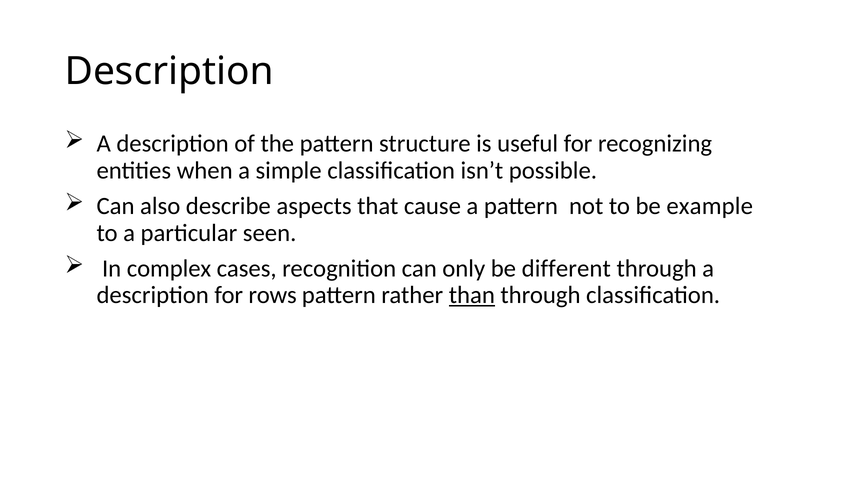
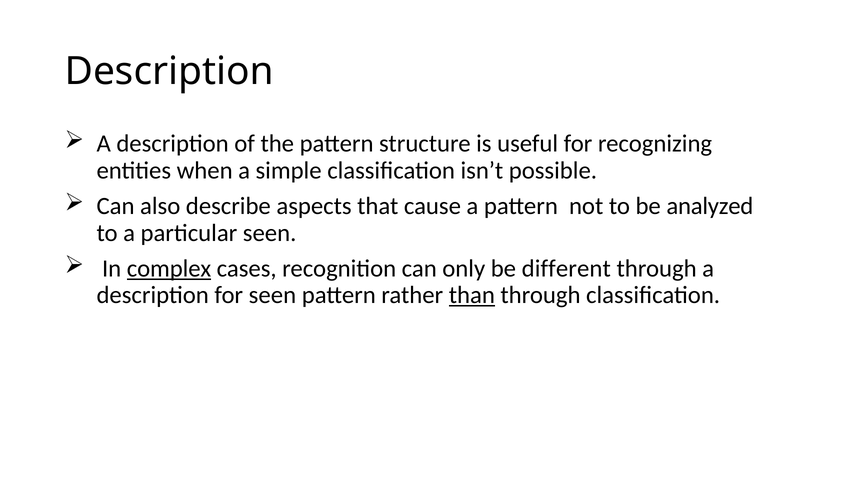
example: example -> analyzed (710, 206)
complex underline: none -> present (169, 268)
for rows: rows -> seen (272, 295)
